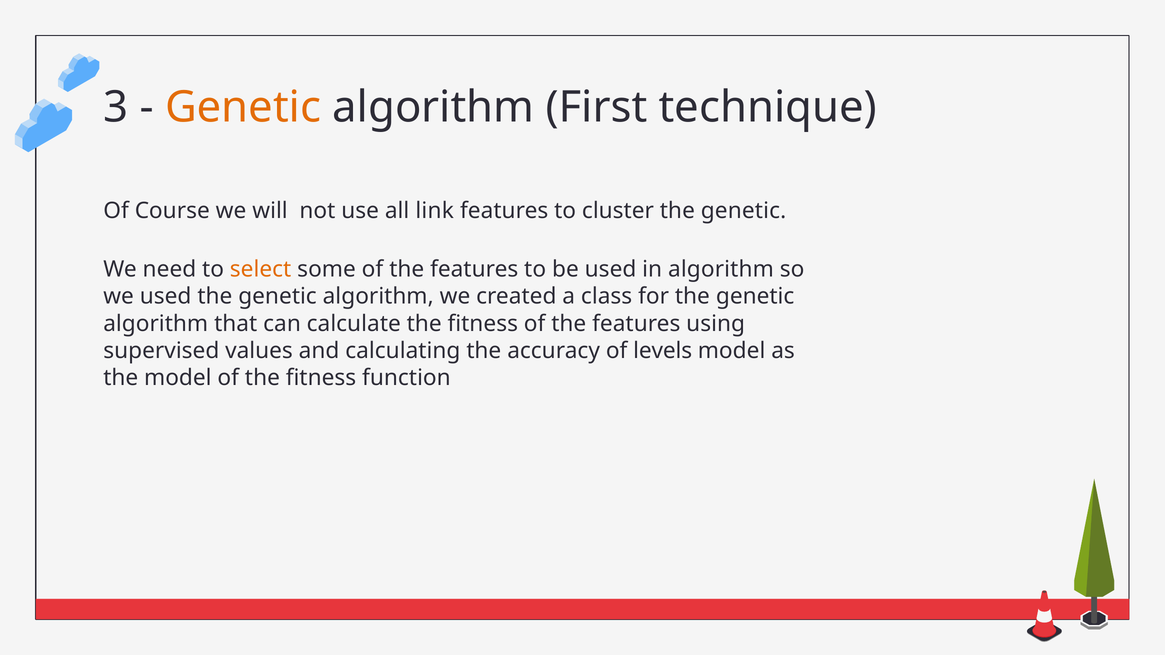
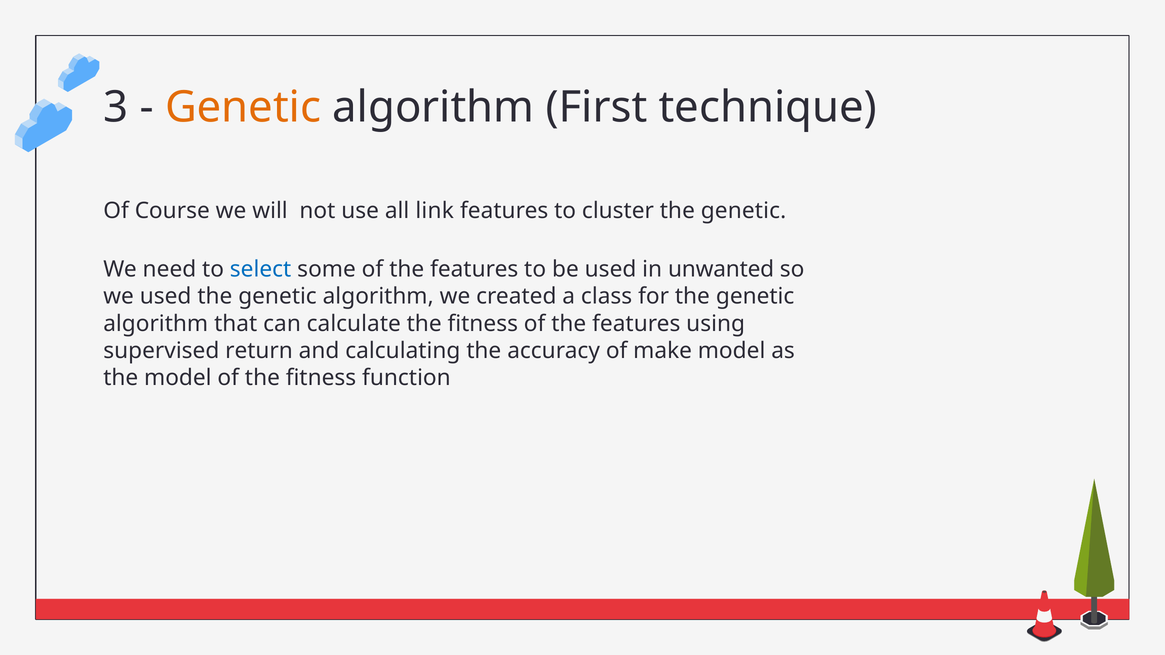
select colour: orange -> blue (261, 269)
in algorithm: algorithm -> unwanted (721, 269)
values: values -> return (259, 351)
levels: levels -> make (663, 351)
